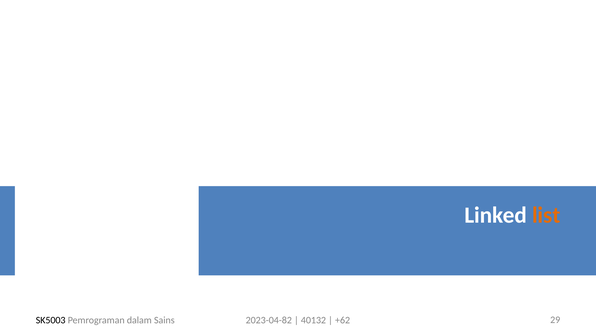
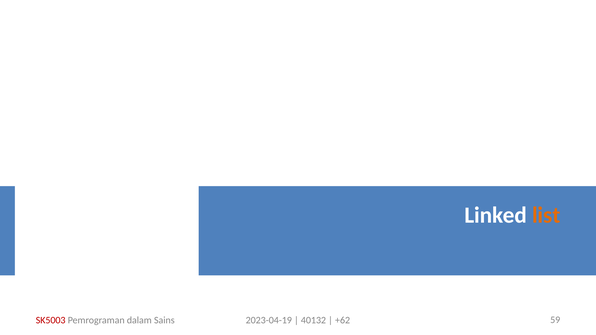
SK5003 colour: black -> red (51, 320)
2023-04-82: 2023-04-82 -> 2023-04-19 (269, 320)
29: 29 -> 59 (555, 320)
